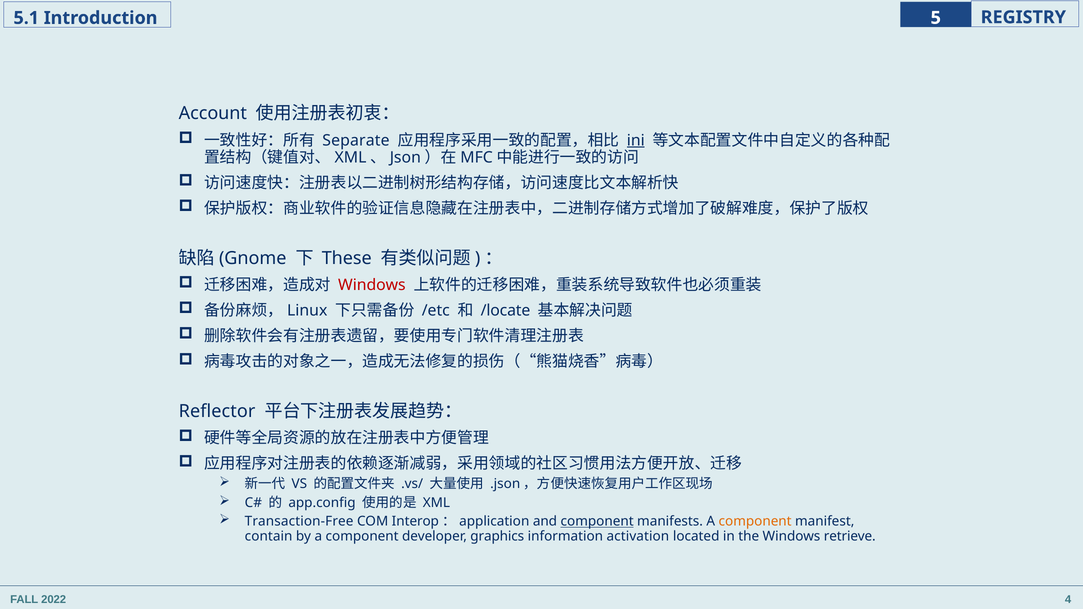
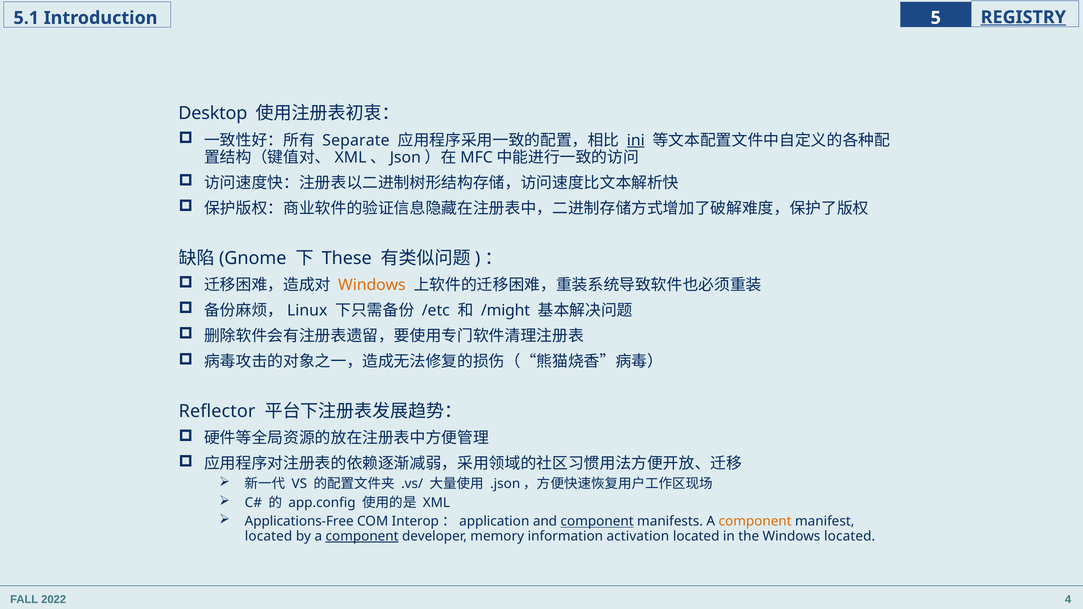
REGISTRY underline: none -> present (1023, 17)
Account: Account -> Desktop (213, 114)
Windows colour: red -> orange (372, 285)
/locate: /locate -> /might (505, 311)
Transaction-Free: Transaction-Free -> Applications-Free (299, 522)
contain: contain -> located (269, 536)
component underline: none -> present (362, 536)
graphics: graphics -> memory (497, 536)
Windows retrieve: retrieve -> located (850, 536)
